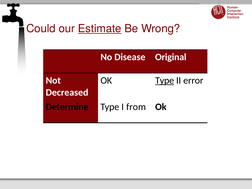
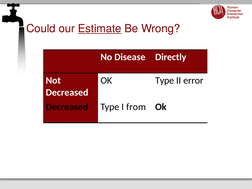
Original: Original -> Directly (171, 57)
Type underline: present -> none (165, 80)
Determine: Determine -> Decreased (67, 107)
